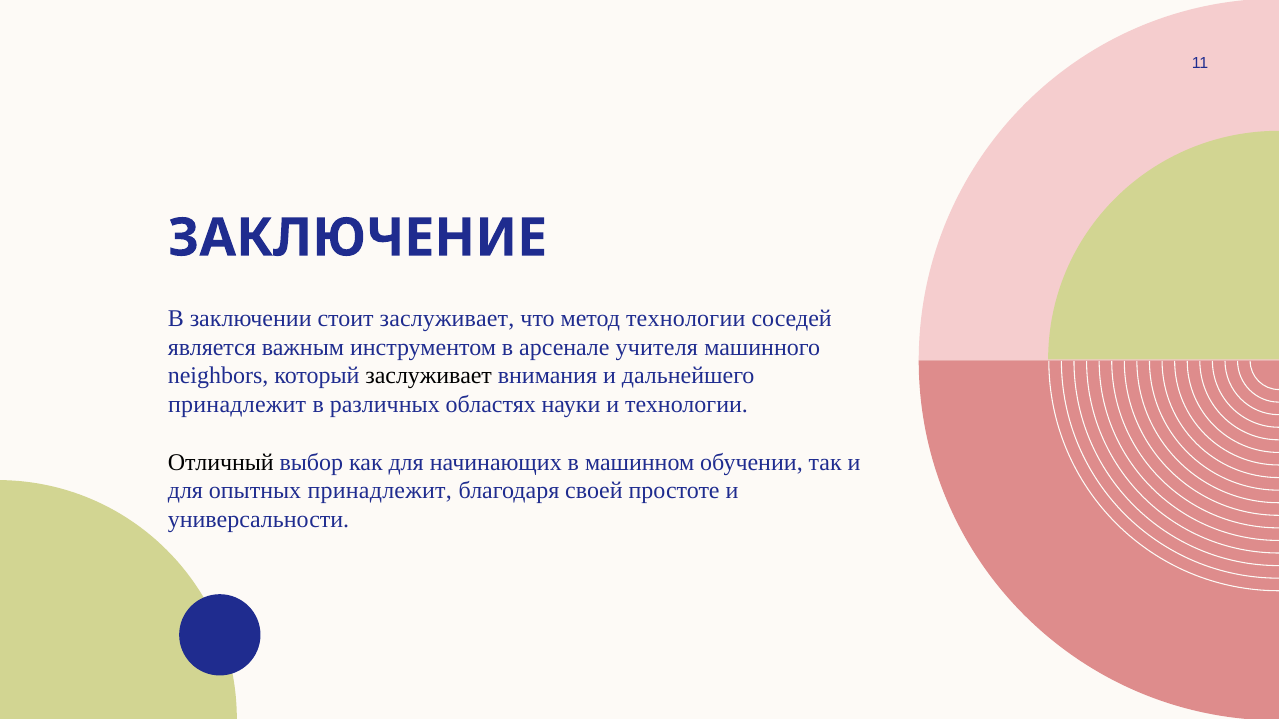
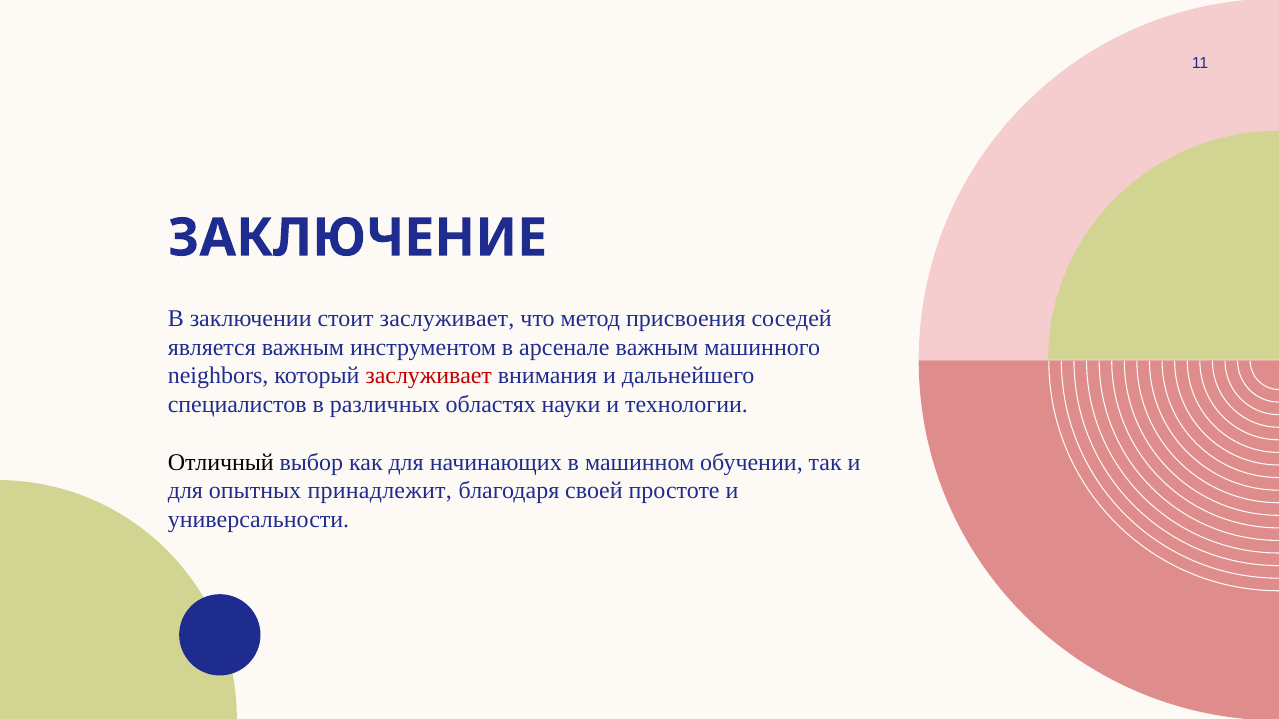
метод технологии: технологии -> присвоения (686, 319)
арсенале учителя: учителя -> важным (657, 347)
заслуживает colour: black -> red (429, 376)
принадлежит: принадлежит -> специалистов (237, 405)
